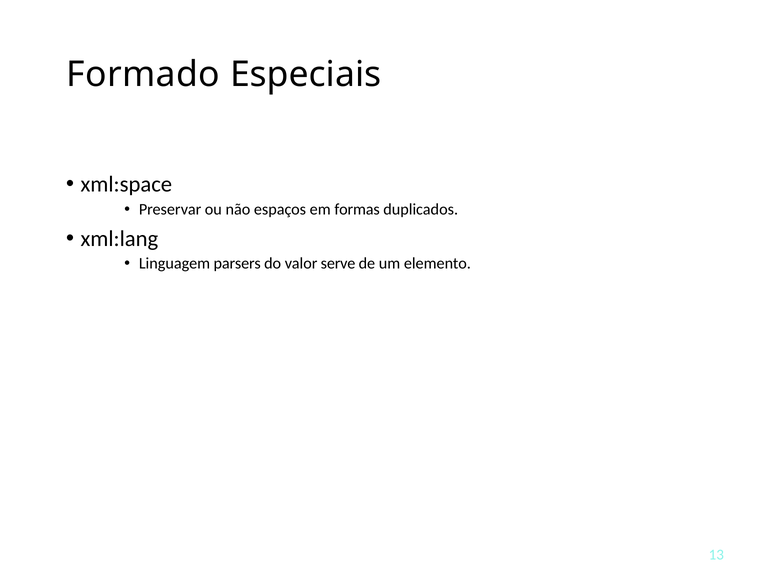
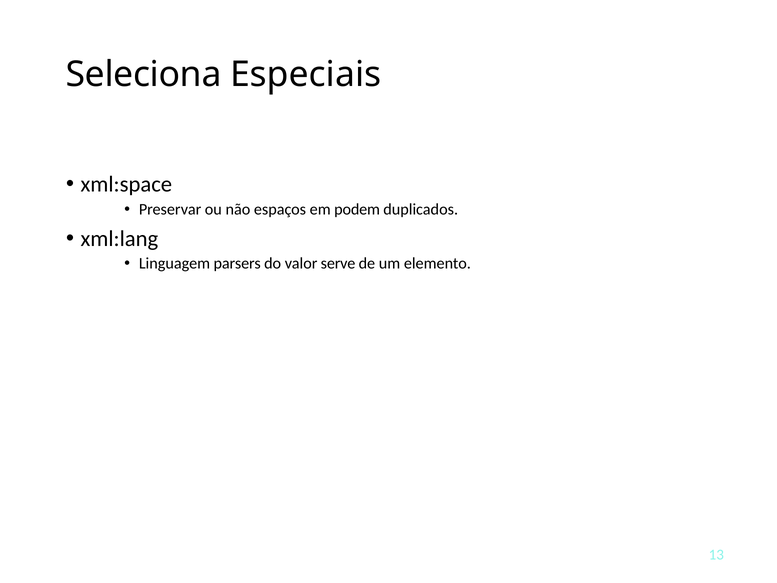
Formado: Formado -> Seleciona (144, 75)
formas: formas -> podem (357, 209)
